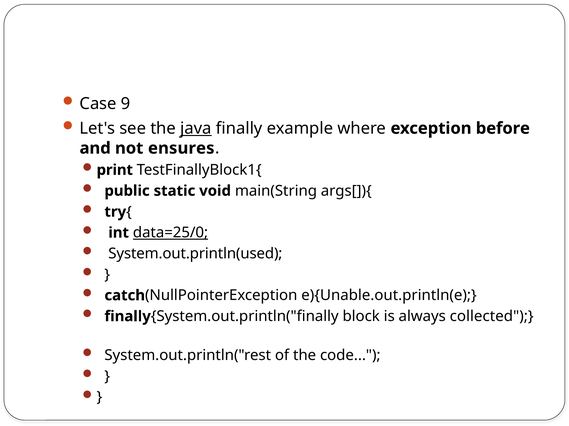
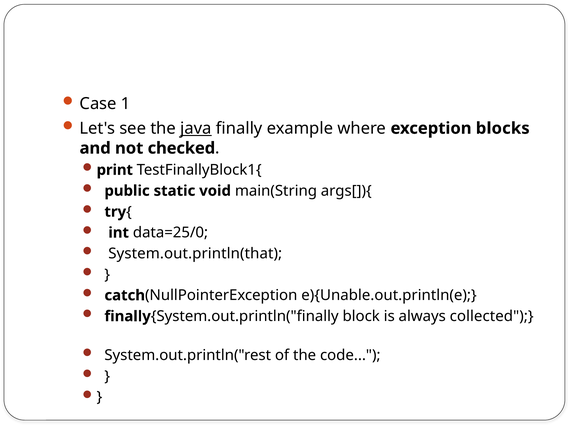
9: 9 -> 1 (126, 104)
before: before -> blocks (503, 129)
ensures: ensures -> checked (181, 148)
data=25/0 underline: present -> none (170, 233)
System.out.println(used: System.out.println(used -> System.out.println(that (195, 254)
